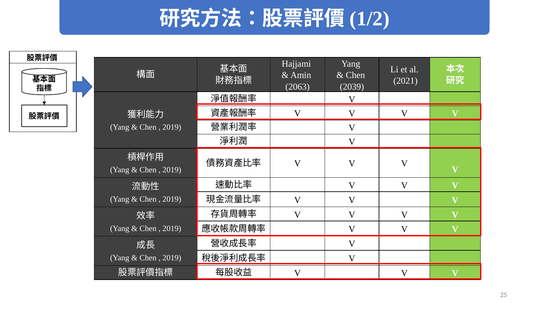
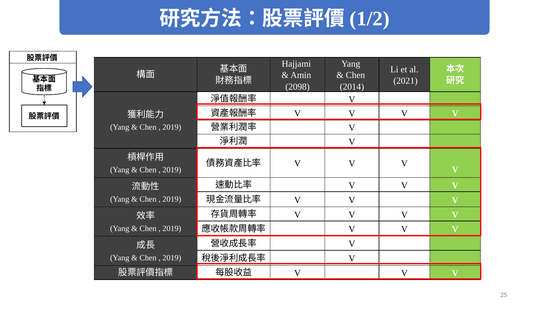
2063: 2063 -> 2098 (298, 87)
2039: 2039 -> 2014 (352, 87)
